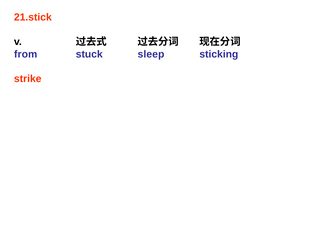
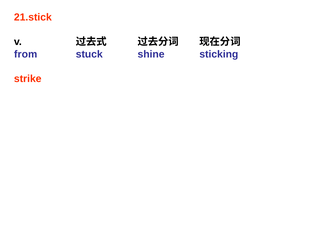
sleep: sleep -> shine (151, 54)
